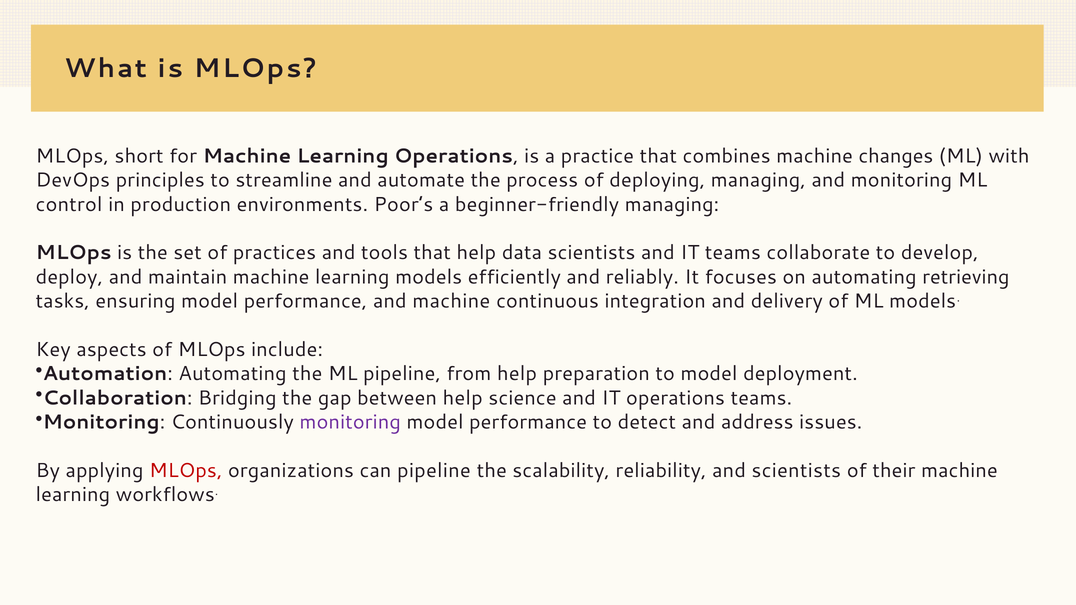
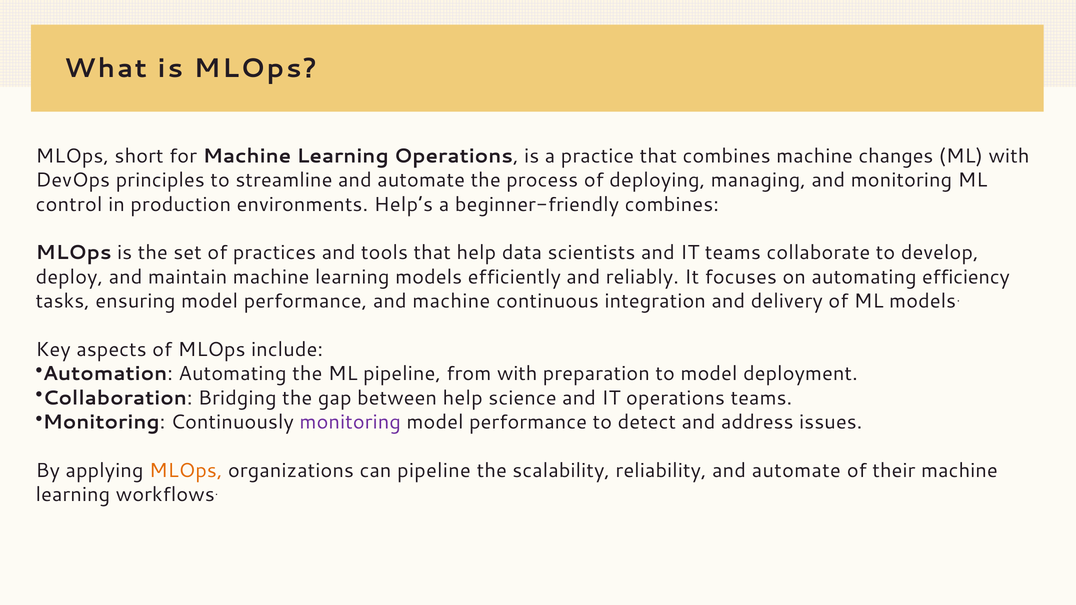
Poor’s: Poor’s -> Help’s (403, 204)
beginner-friendly managing: managing -> combines (672, 204)
retrieving: retrieving -> efficiency (966, 277)
from help: help -> with (517, 374)
MLOps colour: red -> orange (186, 471)
reliability and scientists: scientists -> automate (796, 471)
